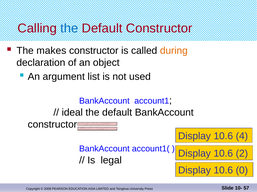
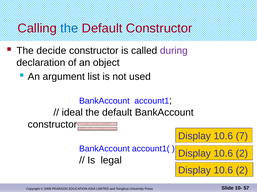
makes: makes -> decide (51, 51)
during colour: orange -> purple (174, 51)
4: 4 -> 7 (242, 136)
0: 0 -> 2 (242, 171)
